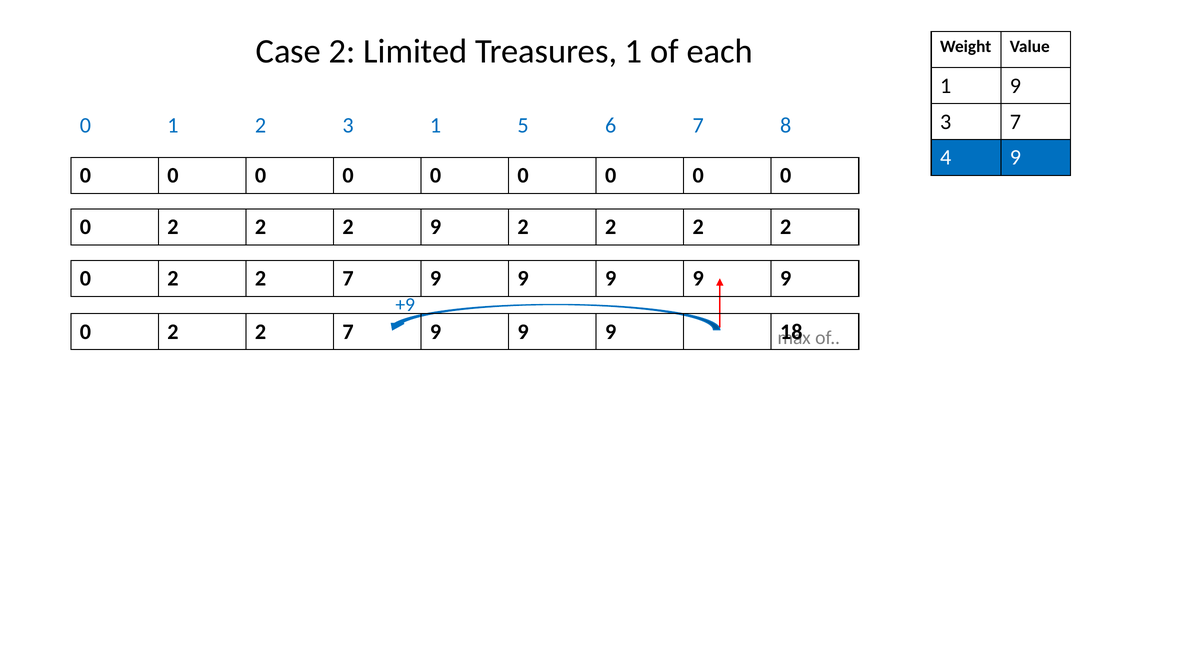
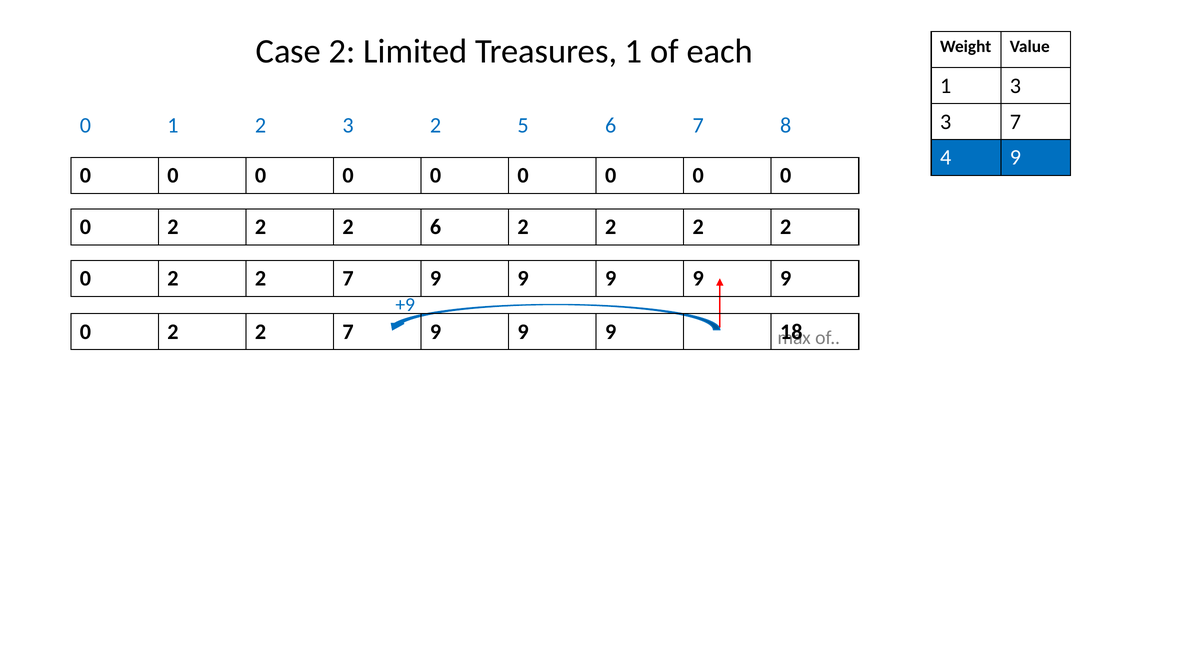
1 9: 9 -> 3 (1015, 86)
3 1: 1 -> 2 (436, 125)
2 9: 9 -> 6 (436, 227)
